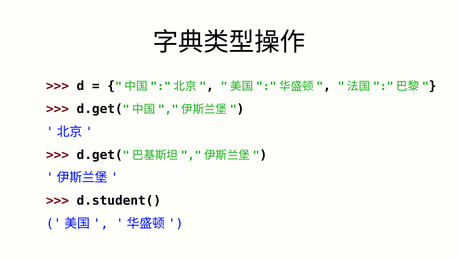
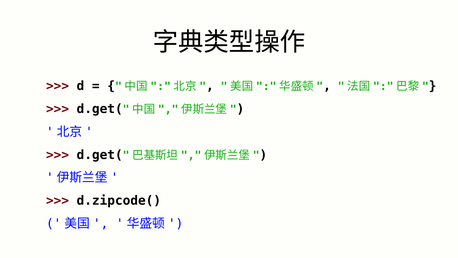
d.student(: d.student( -> d.zipcode( (119, 200)
